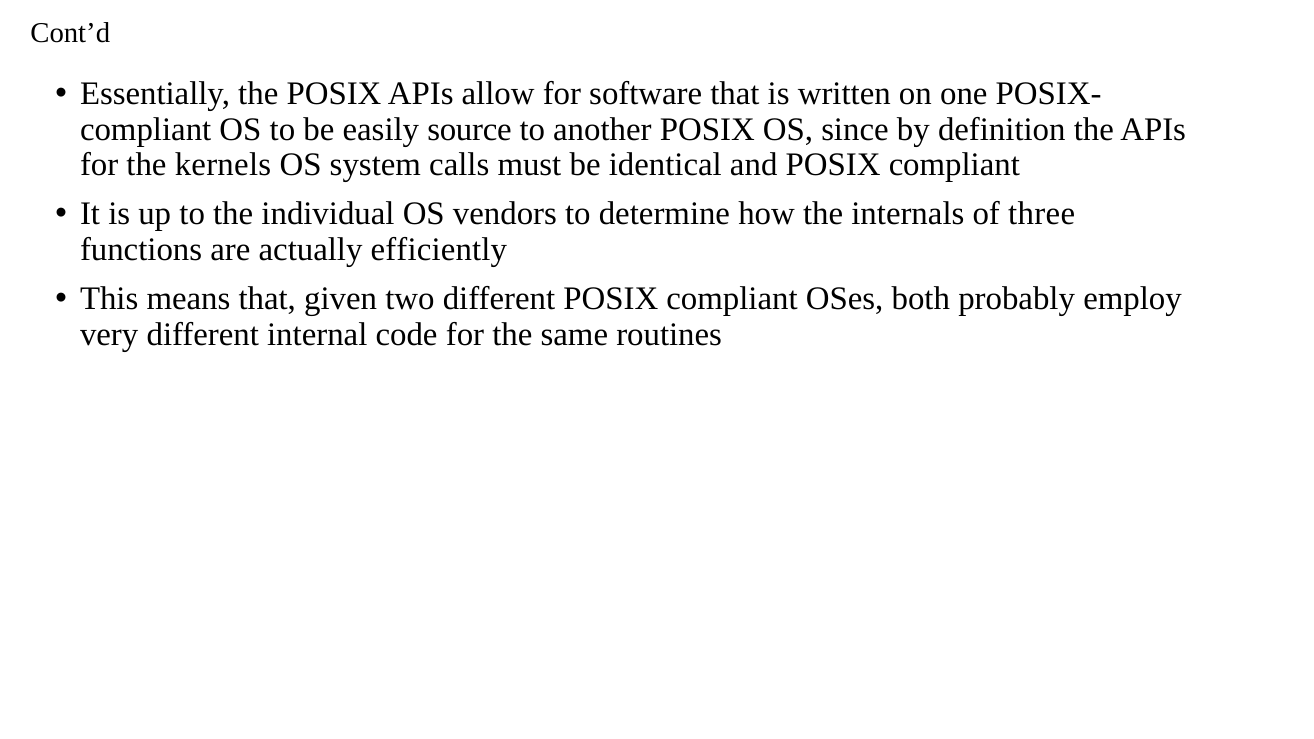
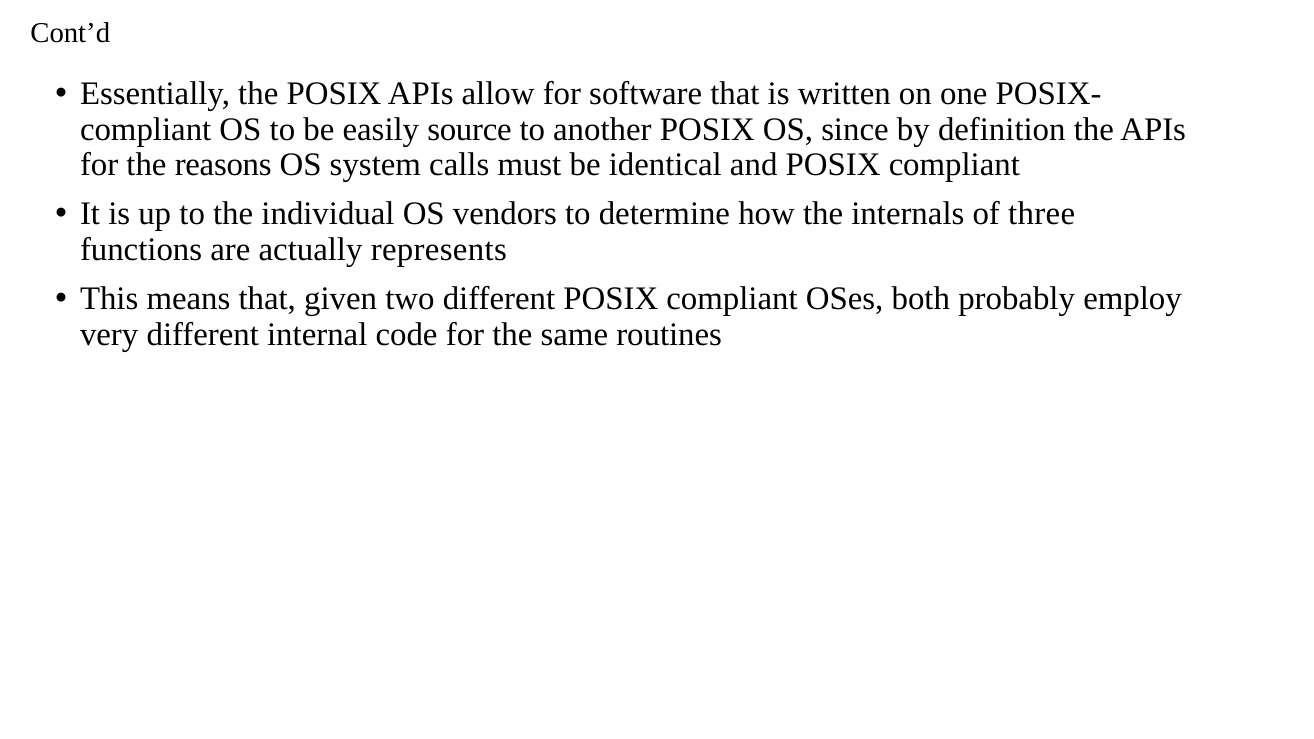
kernels: kernels -> reasons (223, 165)
efficiently: efficiently -> represents (439, 250)
